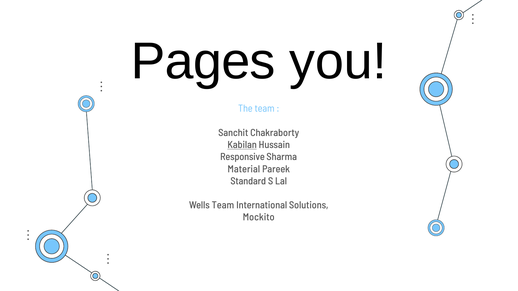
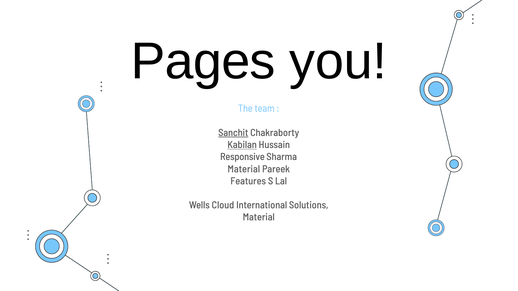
Sanchit underline: none -> present (233, 133)
Standard: Standard -> Features (248, 181)
Wells Team: Team -> Cloud (223, 206)
Mockito: Mockito -> Material (259, 218)
